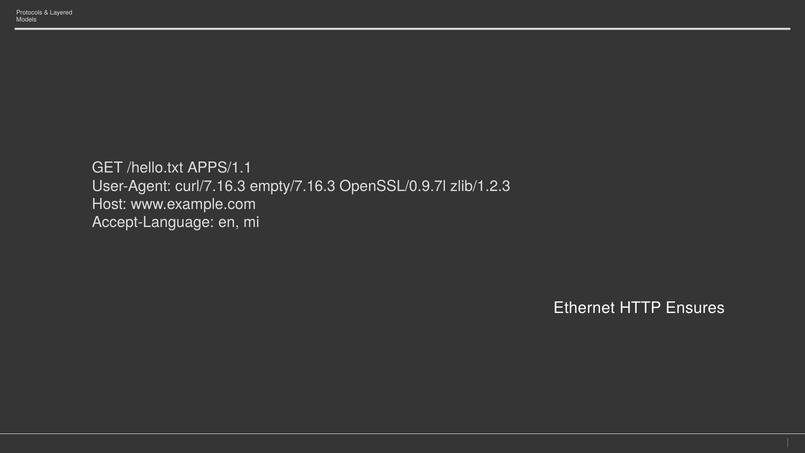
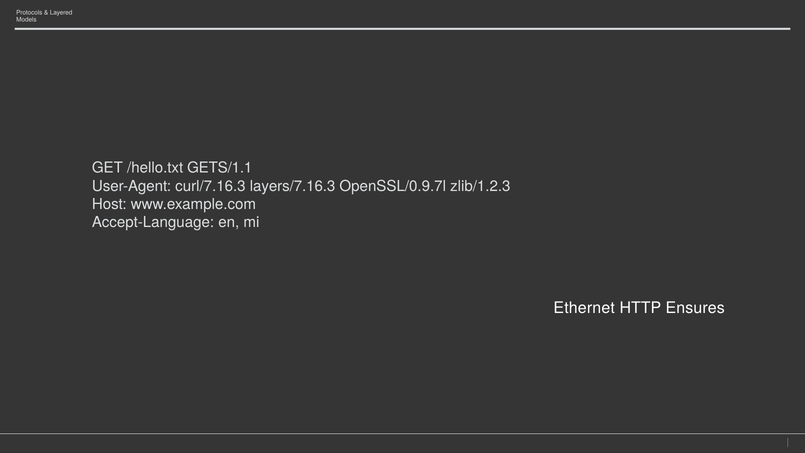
APPS/1.1: APPS/1.1 -> GETS/1.1 (220, 168)
empty/7.16.3: empty/7.16.3 -> layers/7.16.3 (293, 186)
